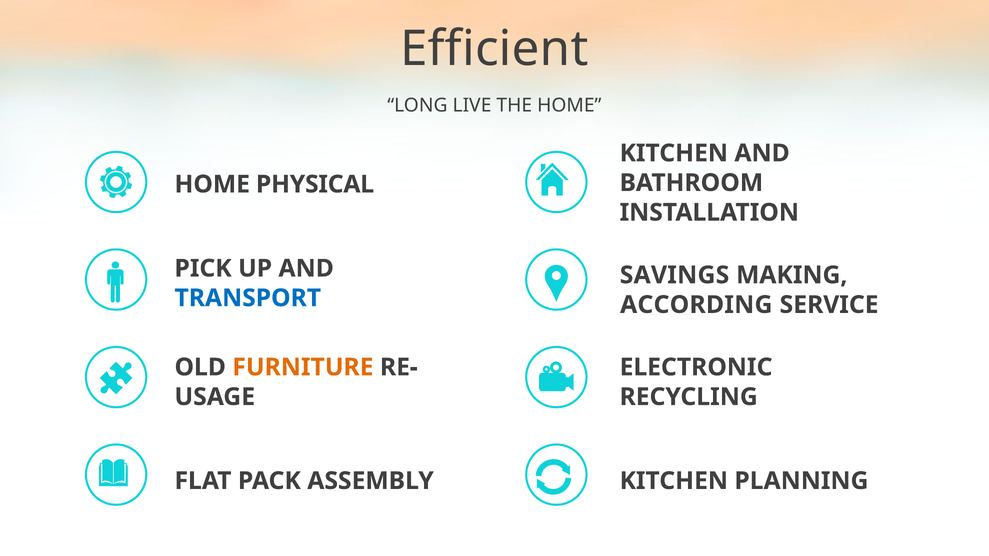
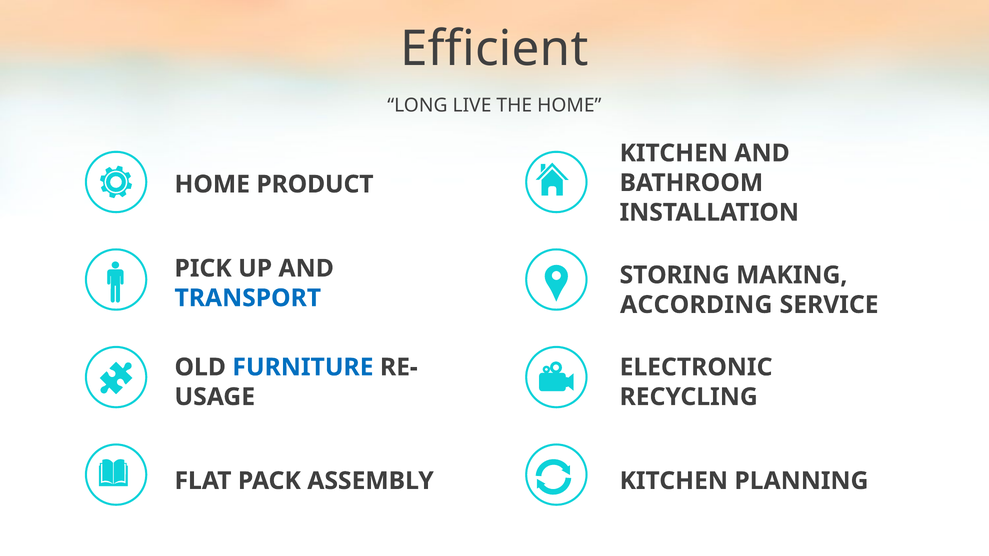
PHYSICAL: PHYSICAL -> PRODUCT (315, 184)
SAVINGS: SAVINGS -> STORING (675, 275)
FURNITURE colour: orange -> blue (303, 367)
